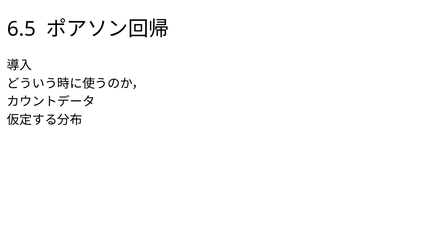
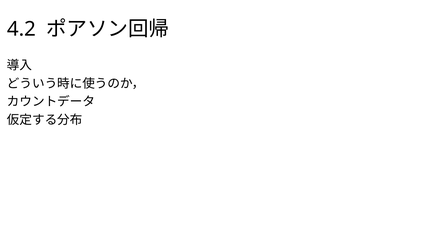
6.5: 6.5 -> 4.2 (21, 29)
